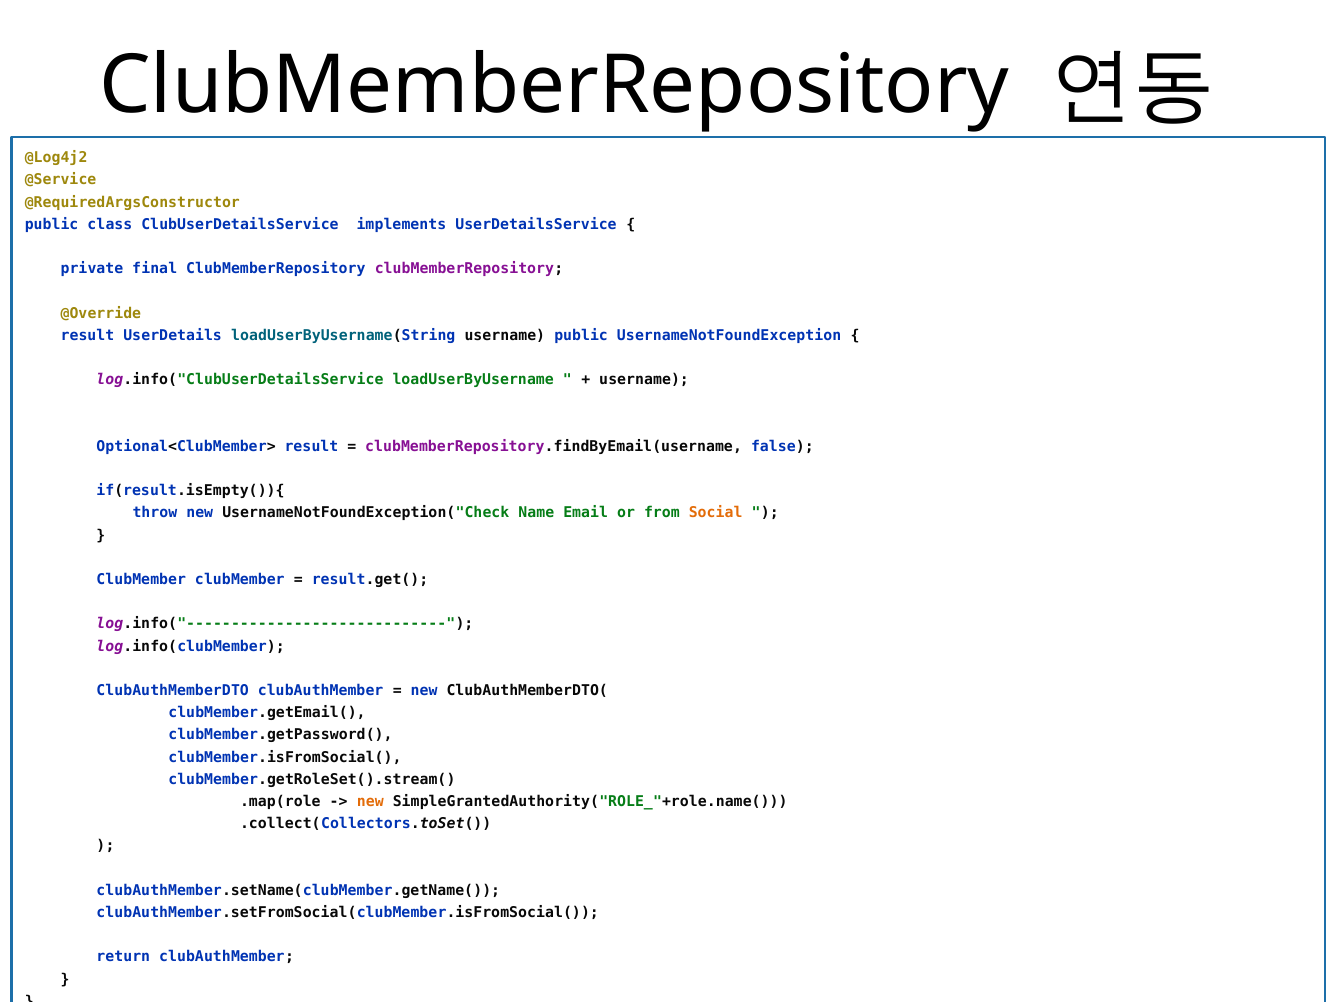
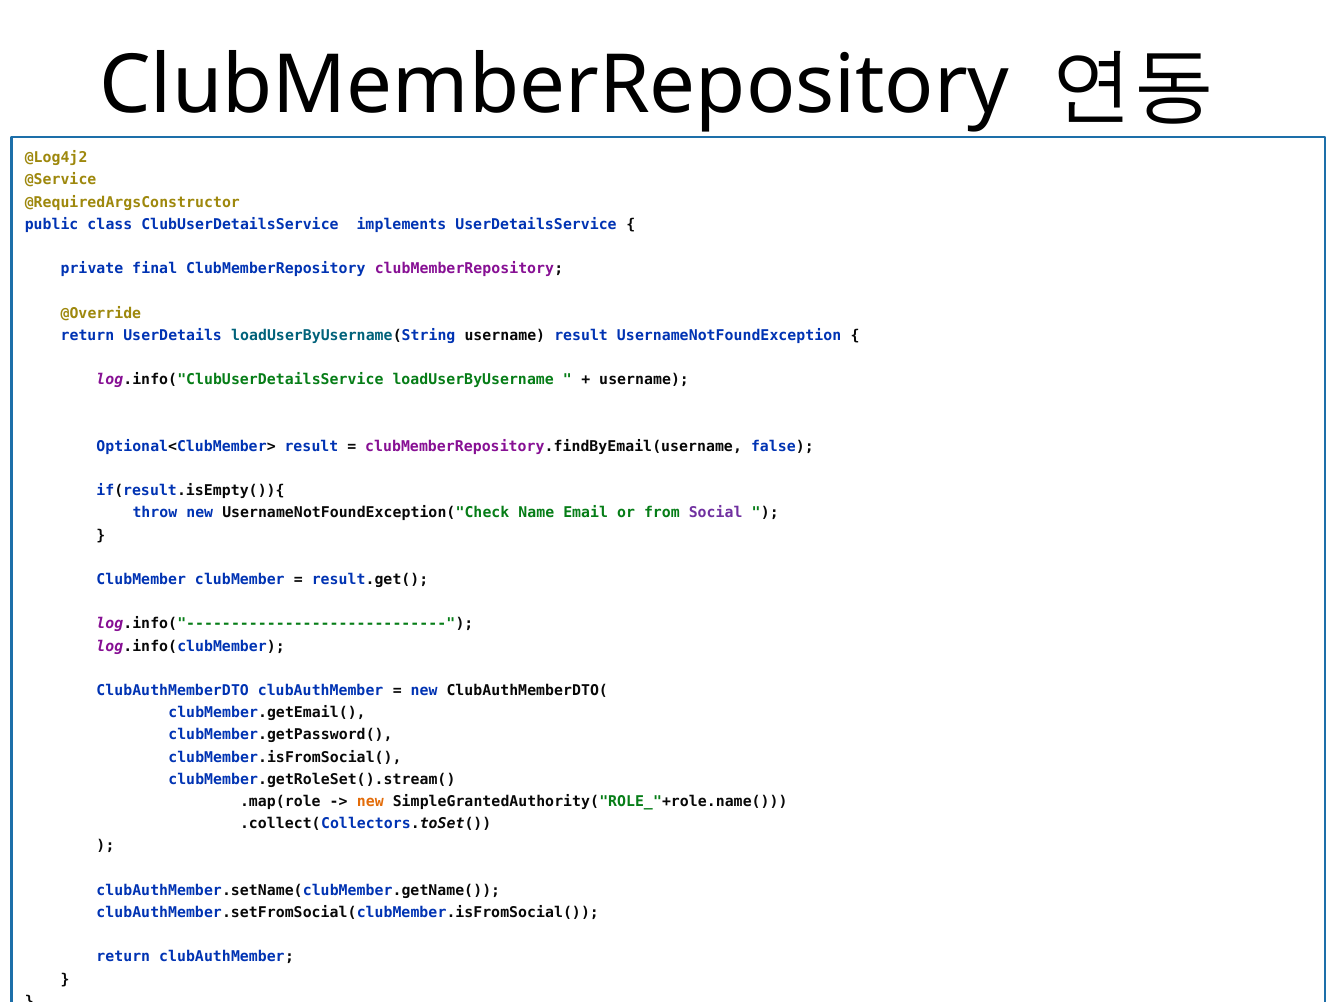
result: result -> return (87, 335)
username public: public -> result (581, 335)
Social colour: orange -> purple (716, 513)
